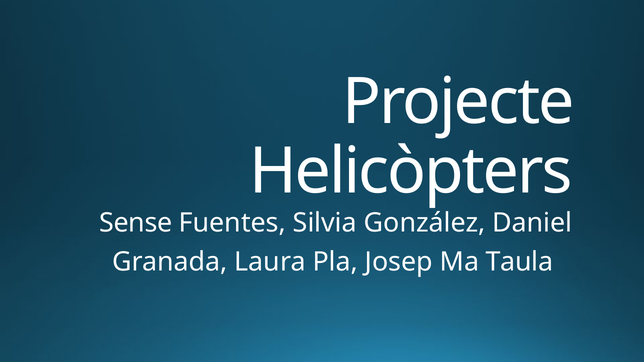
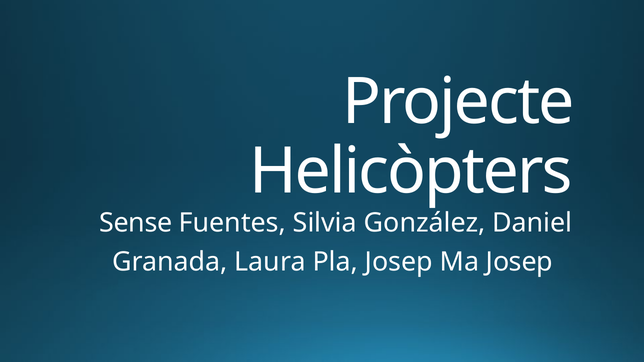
Ma Taula: Taula -> Josep (519, 262)
